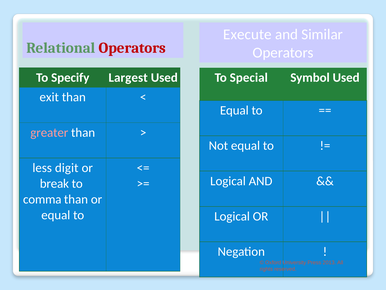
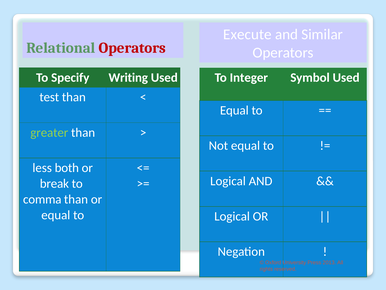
Largest: Largest -> Writing (128, 77)
Special: Special -> Integer (249, 77)
exit: exit -> test (49, 97)
greater colour: pink -> light green (49, 132)
digit: digit -> both (67, 168)
